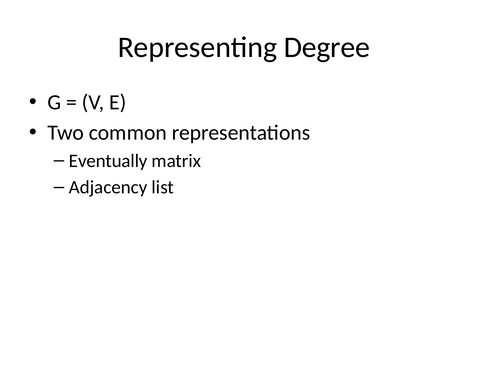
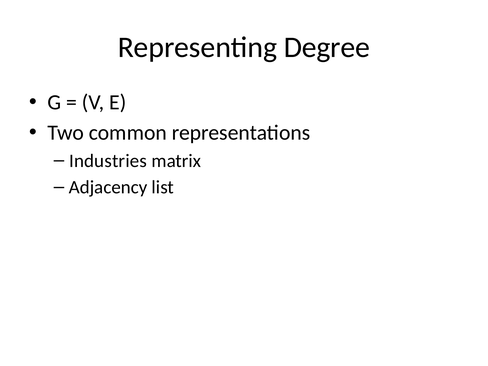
Eventually: Eventually -> Industries (108, 161)
